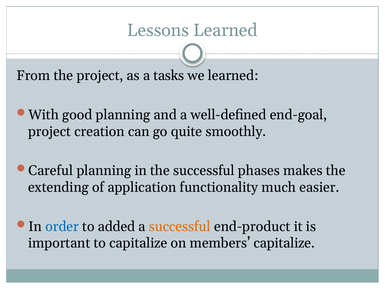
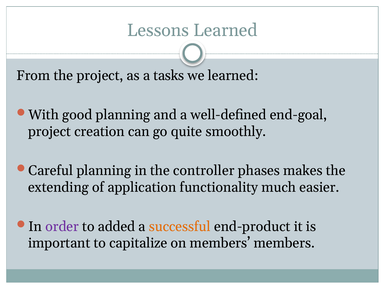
the successful: successful -> controller (204, 170)
order colour: blue -> purple (62, 226)
members capitalize: capitalize -> members (284, 243)
